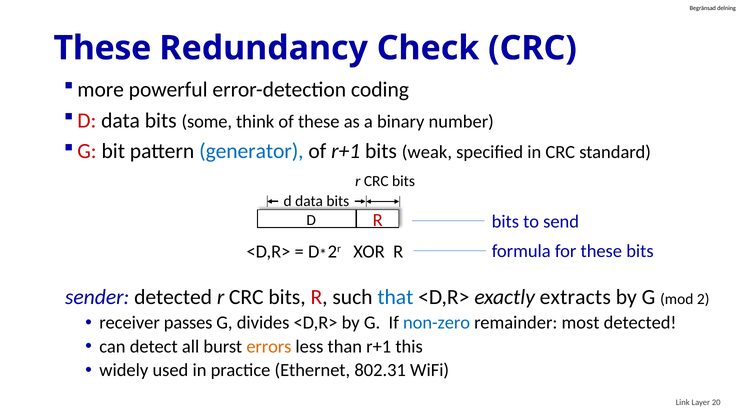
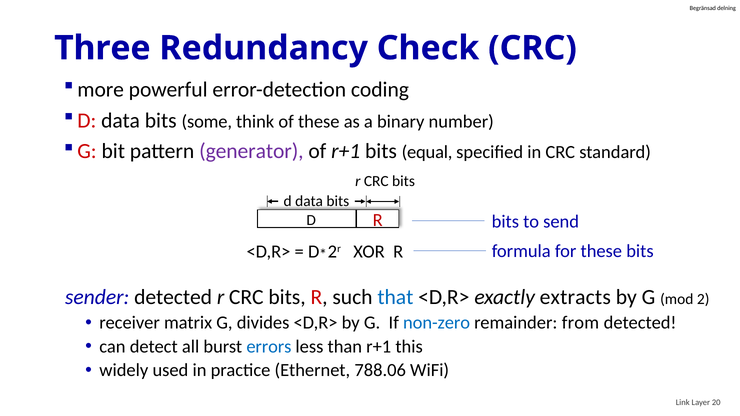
These: These -> Three (102, 48)
generator colour: blue -> purple (251, 151)
weak: weak -> equal (427, 152)
passes: passes -> matrix (188, 323)
most: most -> from (580, 323)
errors colour: orange -> blue (269, 347)
802.31: 802.31 -> 788.06 (380, 371)
